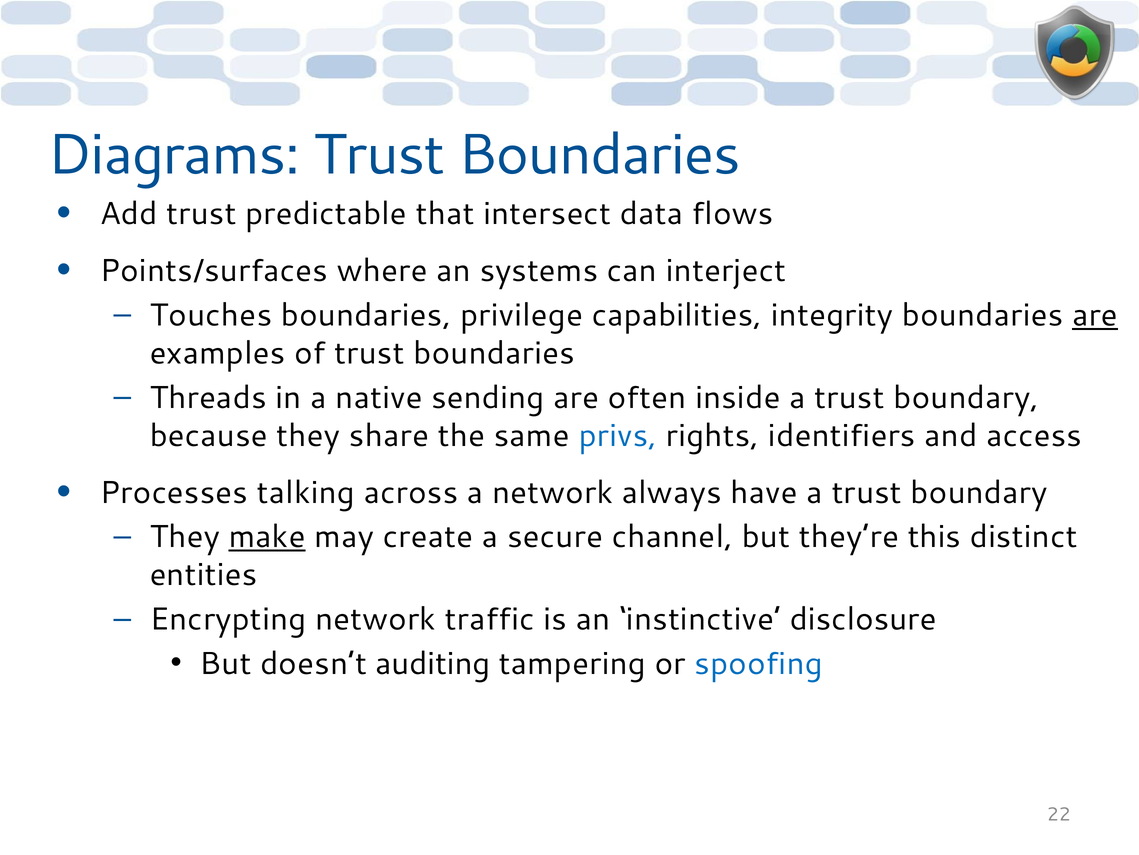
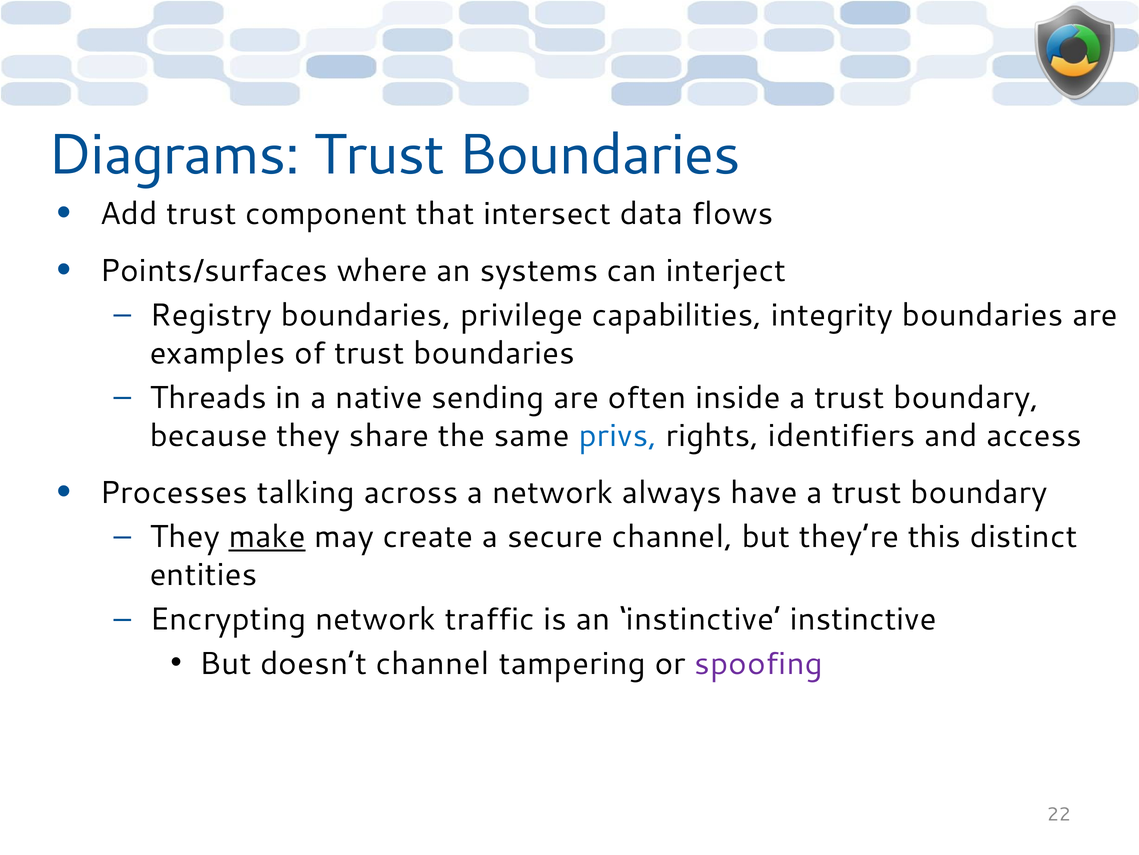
predictable: predictable -> component (326, 214)
Touches: Touches -> Registry (211, 315)
are underline: present -> none (1095, 315)
instinctive disclosure: disclosure -> instinctive (863, 619)
doesn’t auditing: auditing -> channel (433, 663)
spoofing colour: blue -> purple (759, 663)
